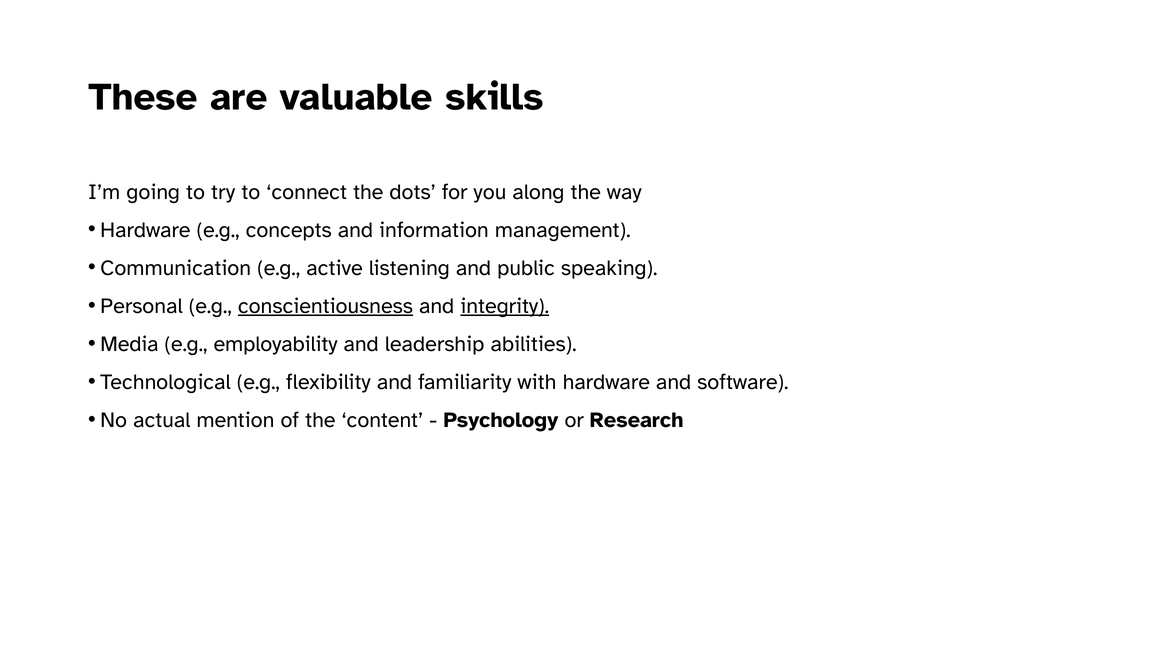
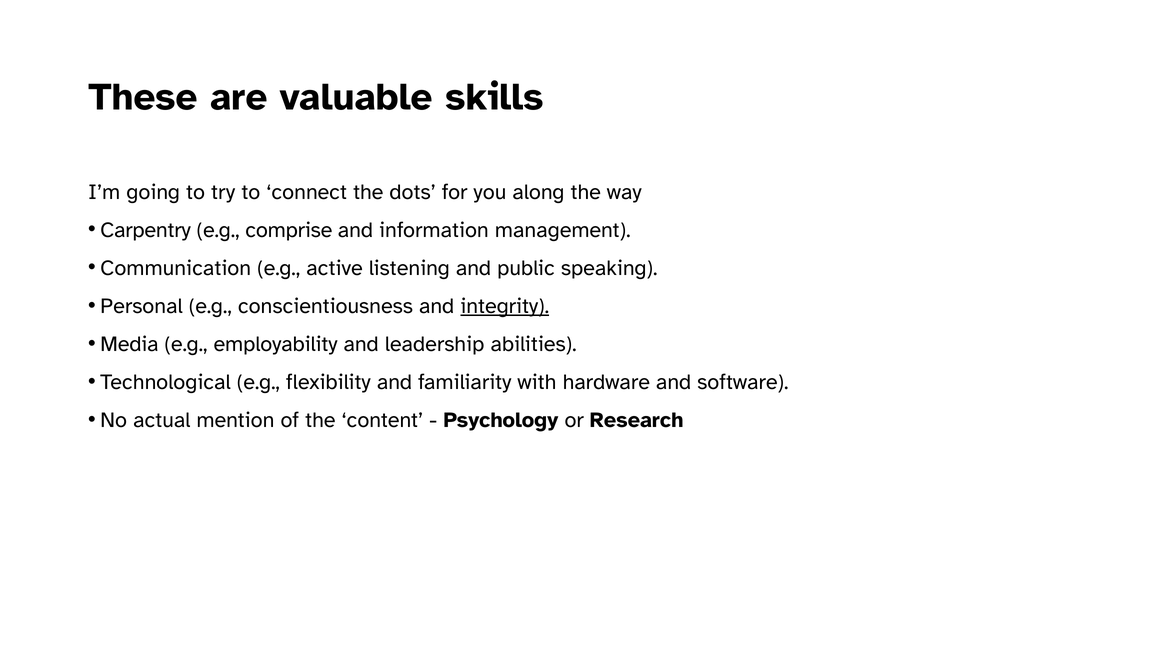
Hardware: Hardware -> Carpentry (145, 230)
concepts: concepts -> comprise (289, 230)
conscientiousness underline: present -> none (325, 306)
